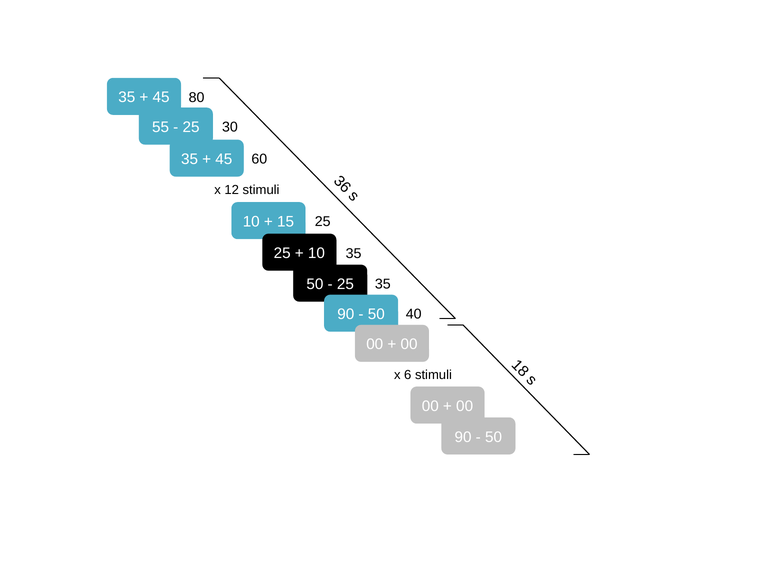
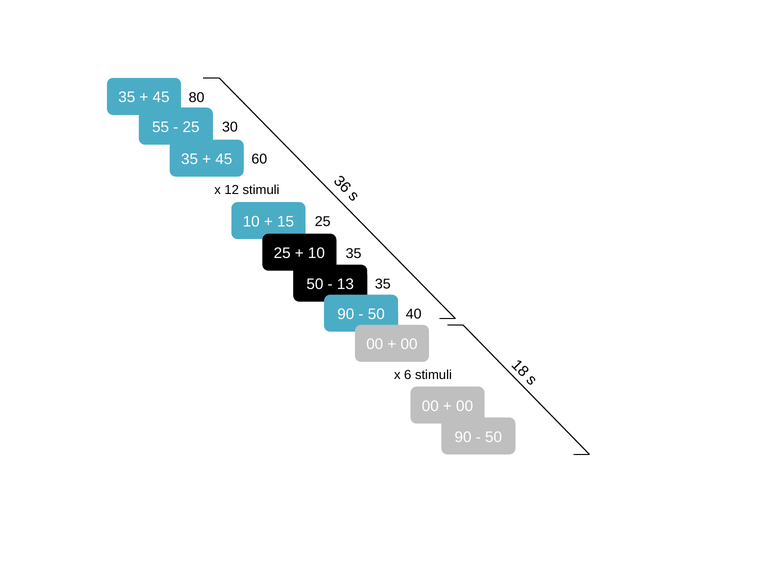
25: 25 -> 13 (345, 284)
